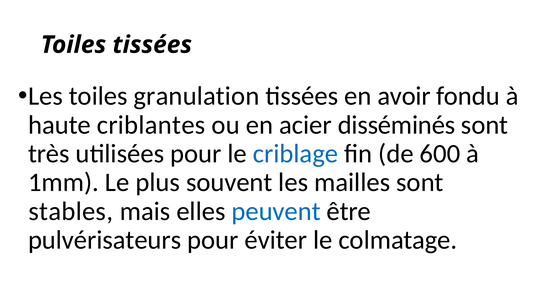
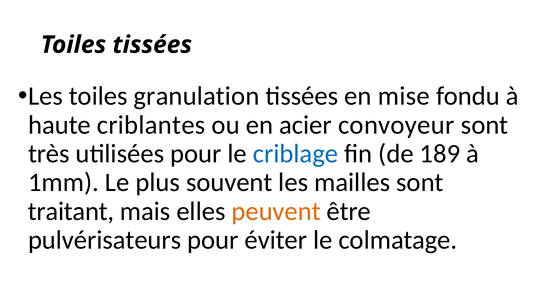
avoir: avoir -> mise (404, 96)
disséminés: disséminés -> convoyeur (396, 125)
600: 600 -> 189 (440, 154)
stables: stables -> traitant (71, 212)
peuvent colour: blue -> orange (276, 212)
